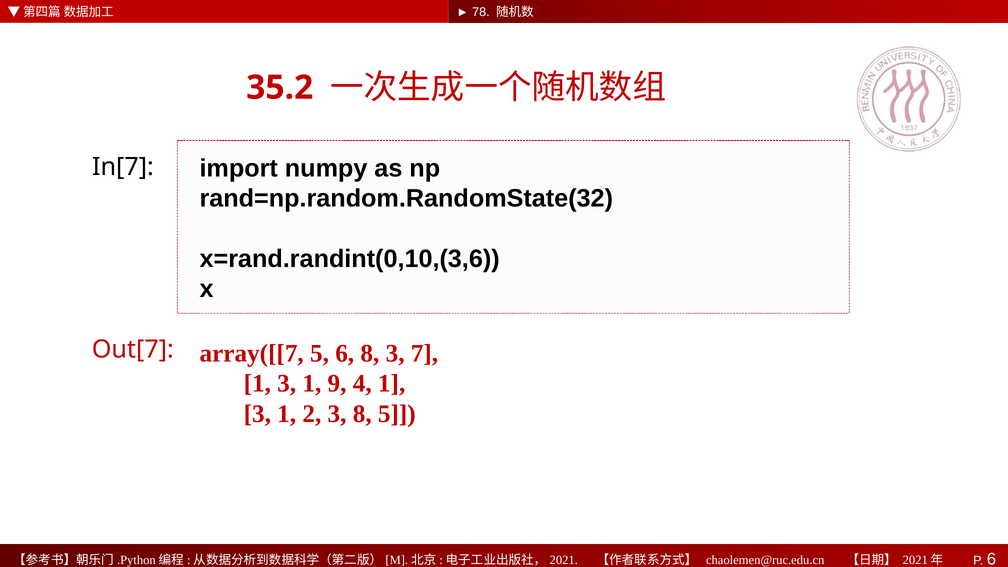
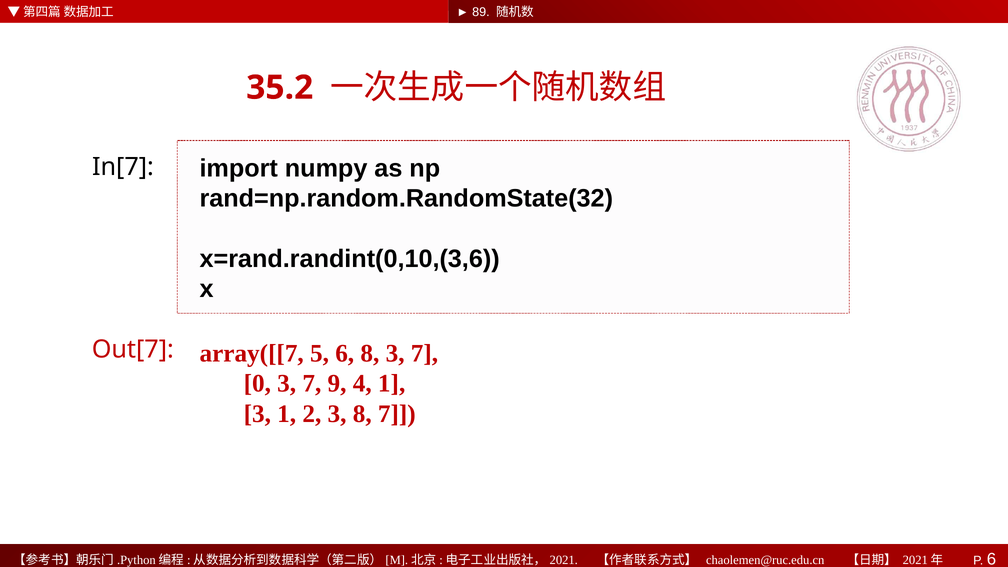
78: 78 -> 89 (481, 12)
1: 1 -> 0 (257, 383)
1: 1 -> 7 (312, 383)
8 5: 5 -> 7 (397, 414)
